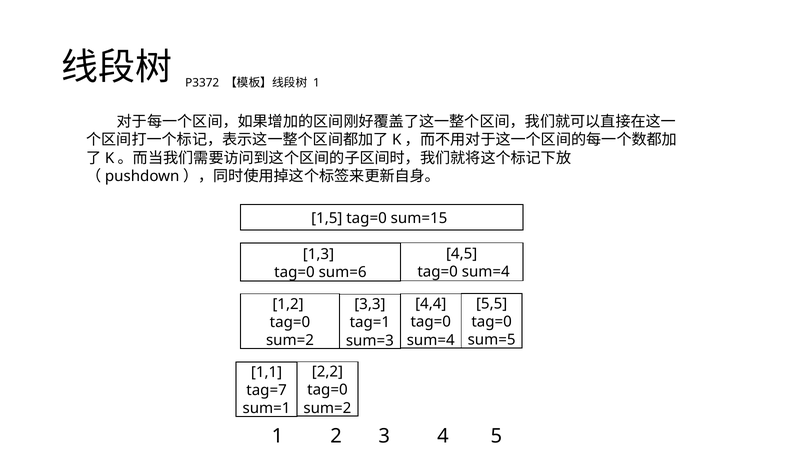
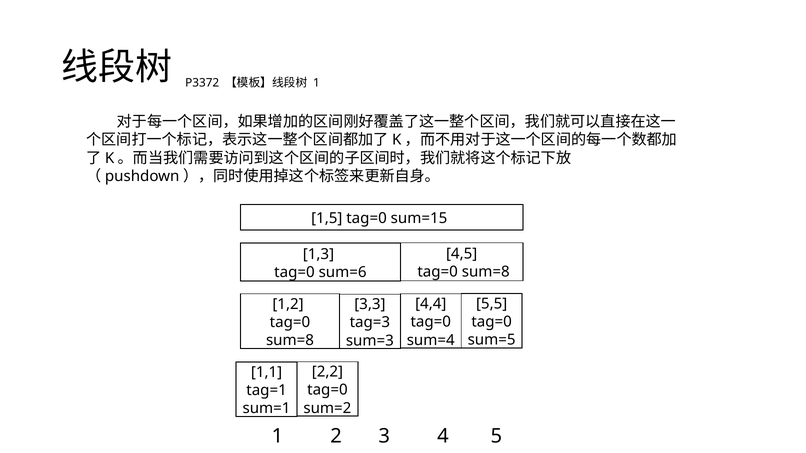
sum=4: sum=4 -> sum=8 (486, 272)
tag=1: tag=1 -> tag=3 (370, 323)
sum=2: sum=2 -> sum=8 (290, 341)
tag=7: tag=7 -> tag=1 (267, 391)
